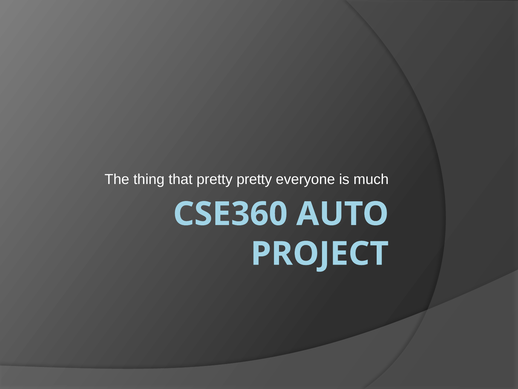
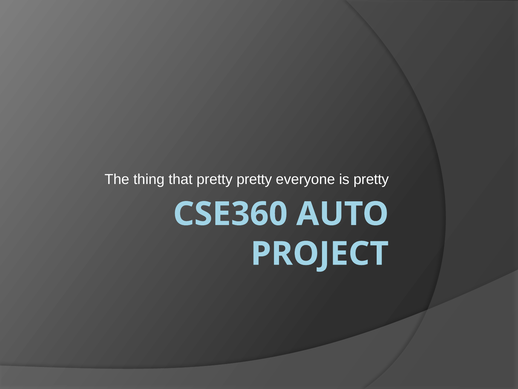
is much: much -> pretty (371, 179)
